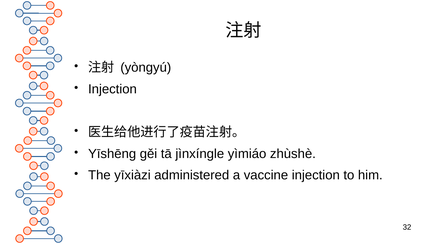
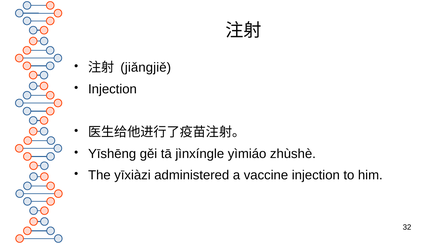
yòngyú: yòngyú -> jiǎngjiě (146, 68)
